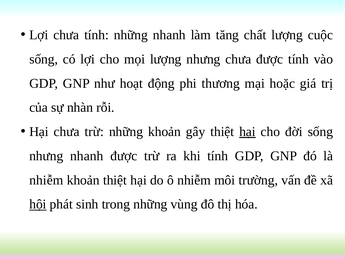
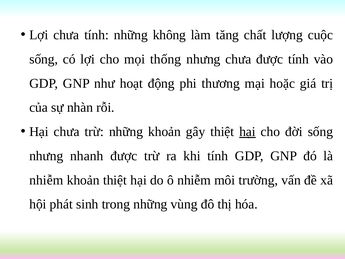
những nhanh: nhanh -> không (169, 35)
mọi lượng: lượng -> thống (166, 59)
hội underline: present -> none (38, 204)
